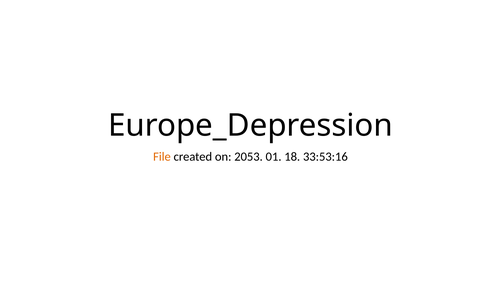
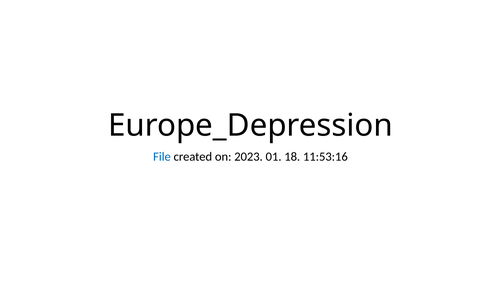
File colour: orange -> blue (162, 157)
2053: 2053 -> 2023 (249, 157)
33:53:16: 33:53:16 -> 11:53:16 (325, 157)
